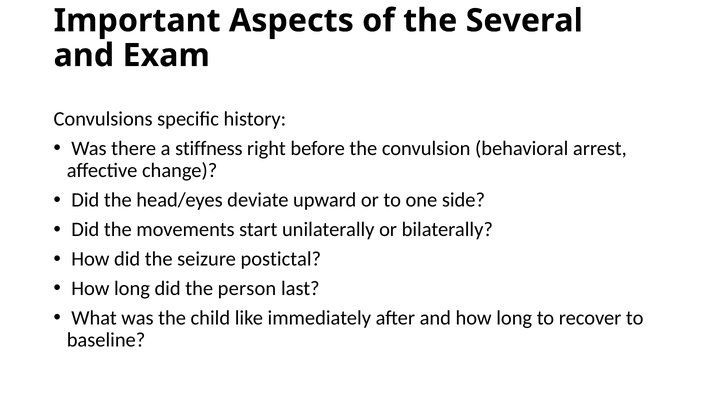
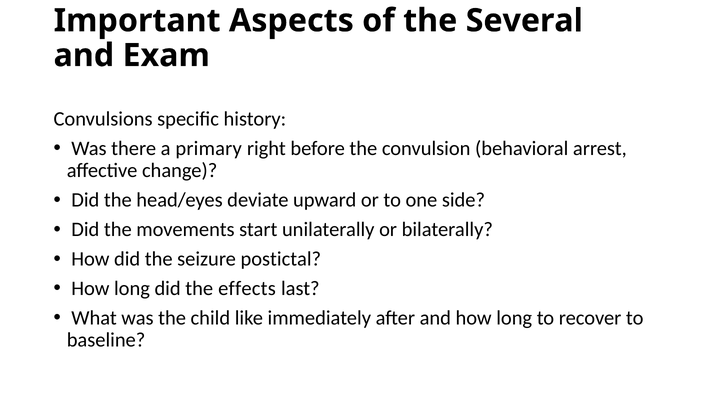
stiffness: stiffness -> primary (209, 148)
person: person -> effects (247, 288)
